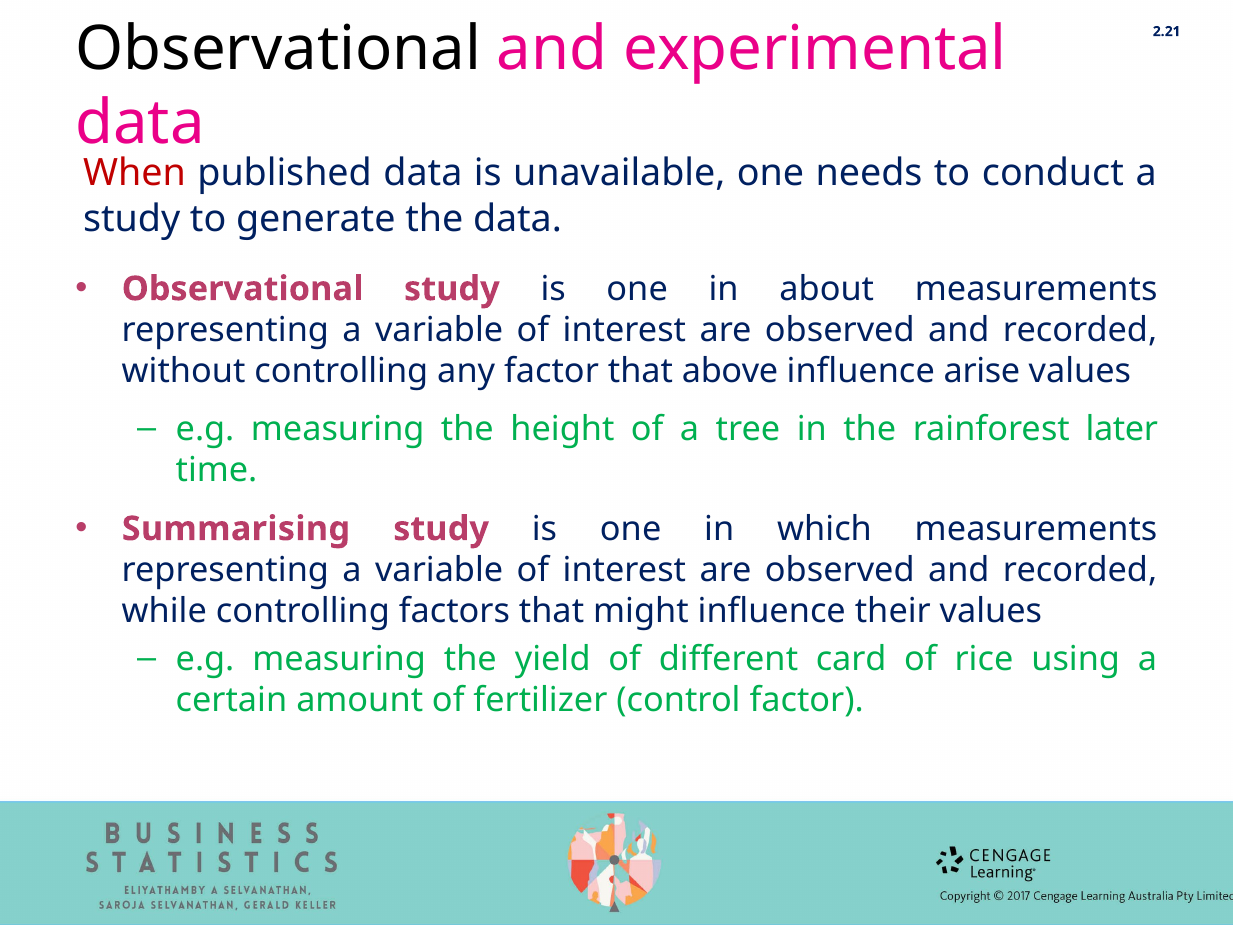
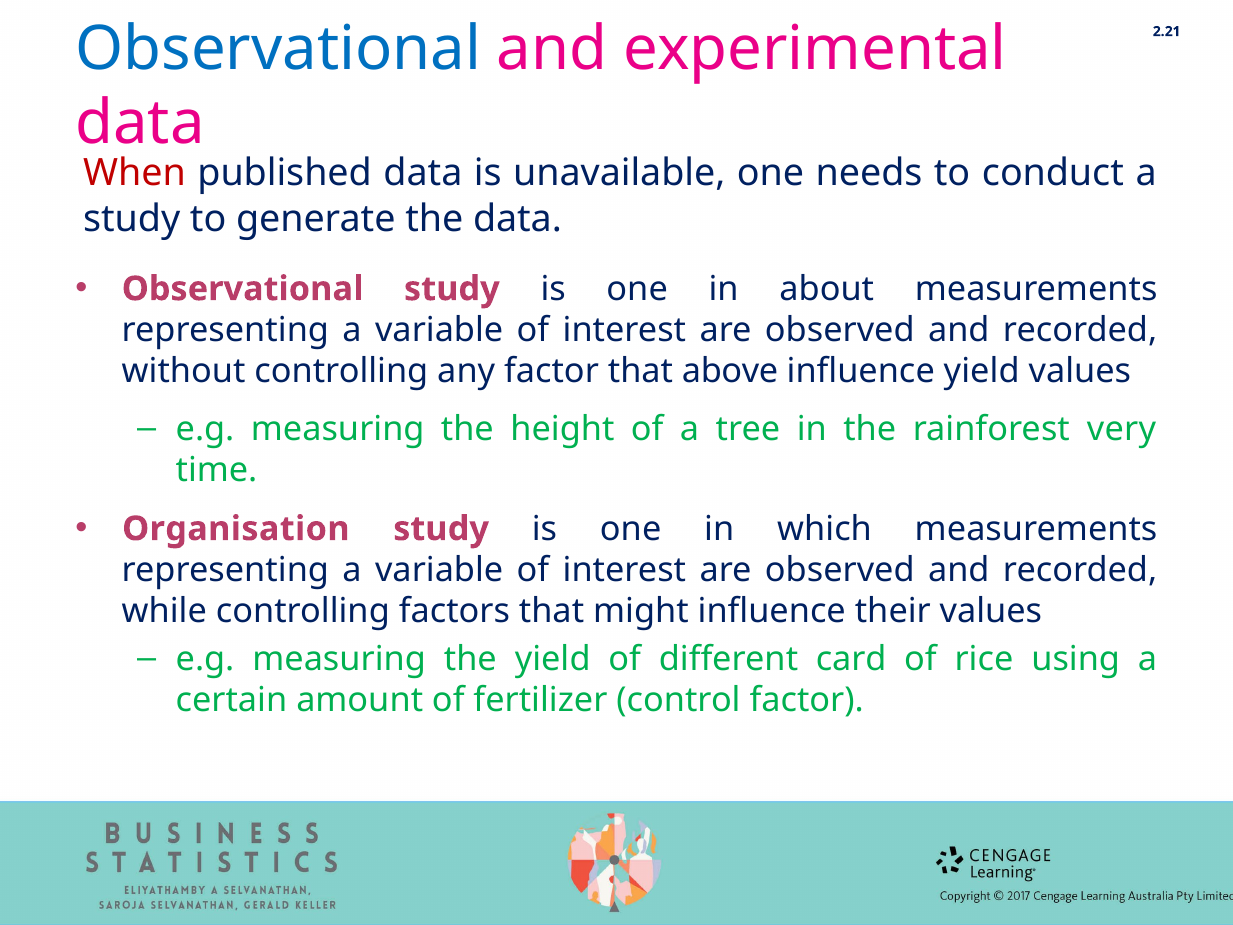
Observational colour: black -> blue (278, 49)
influence arise: arise -> yield (982, 371)
later: later -> very (1121, 429)
Summarising: Summarising -> Organisation (236, 529)
